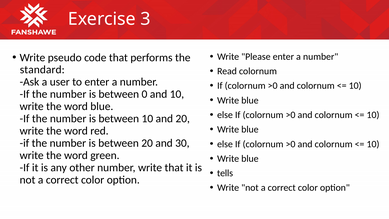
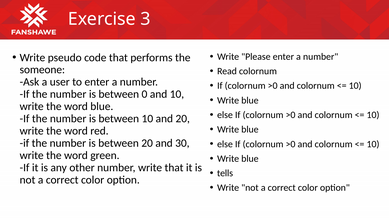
standard: standard -> someone (42, 70)
